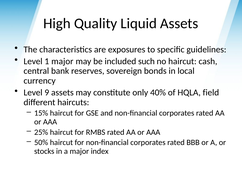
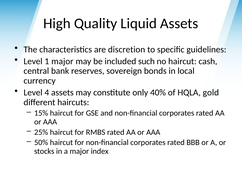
exposures: exposures -> discretion (127, 50)
9: 9 -> 4 (47, 93)
field: field -> gold (211, 93)
